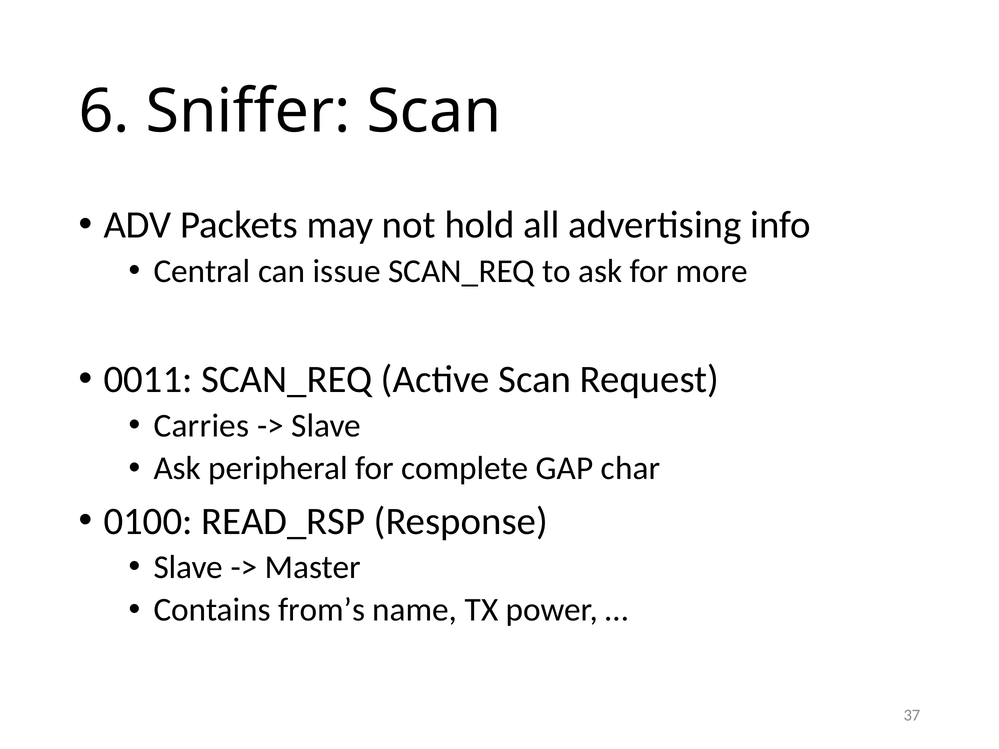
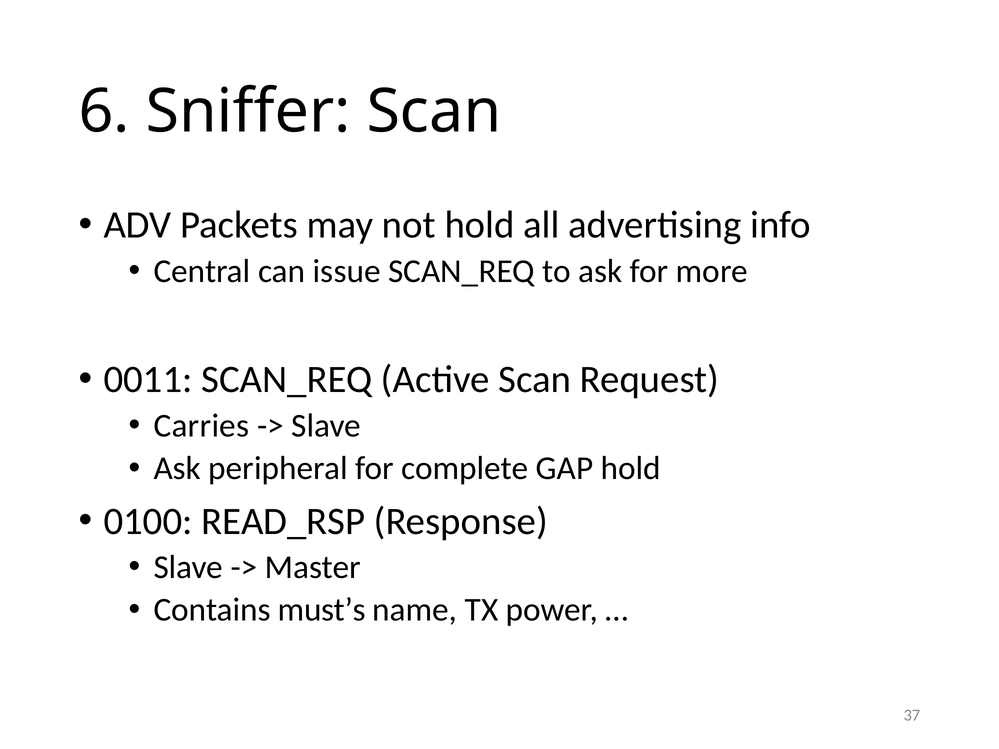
GAP char: char -> hold (631, 469)
from’s: from’s -> must’s (322, 610)
